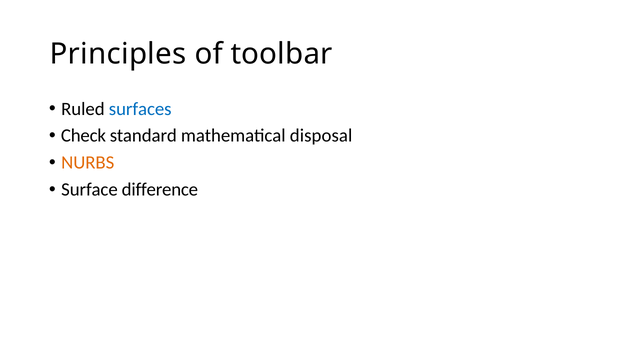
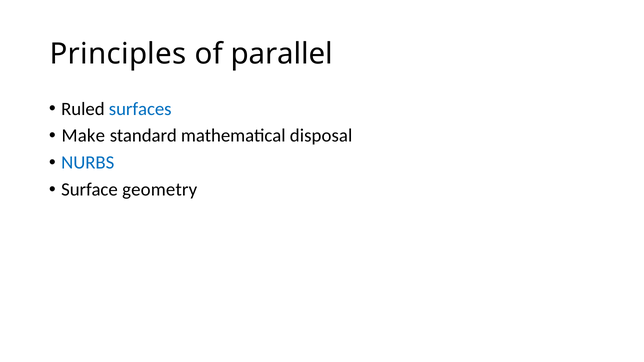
toolbar: toolbar -> parallel (282, 54)
Check: Check -> Make (83, 136)
NURBS colour: orange -> blue (88, 163)
difference: difference -> geometry (160, 190)
